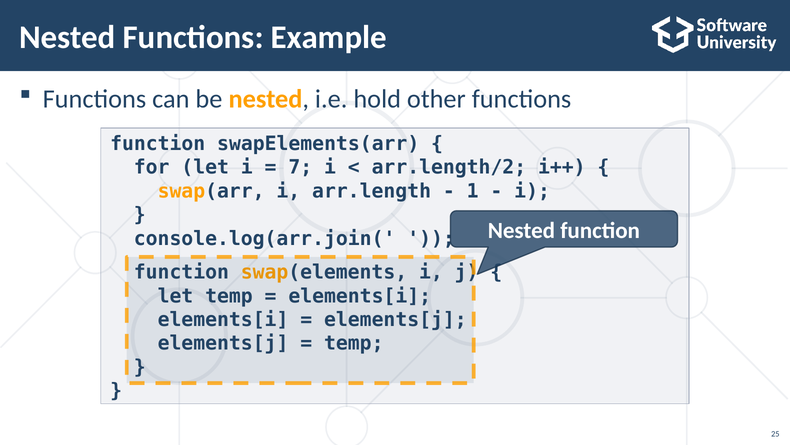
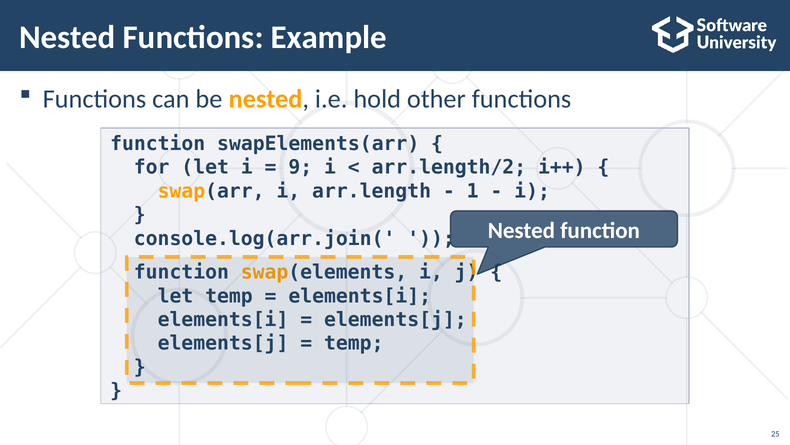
7: 7 -> 9 (300, 167)
